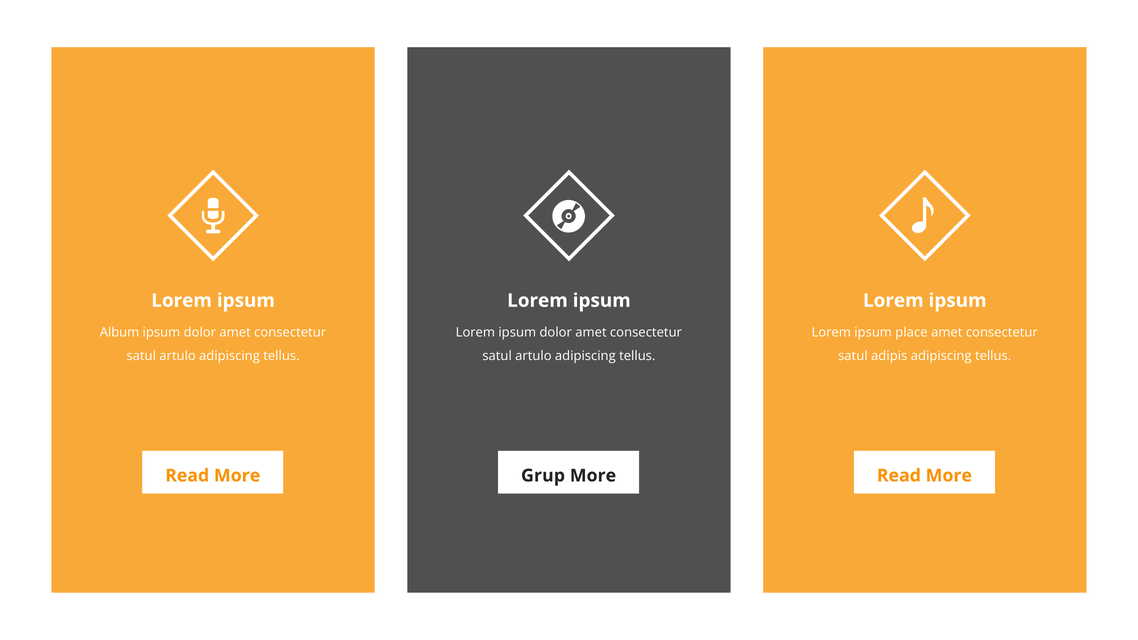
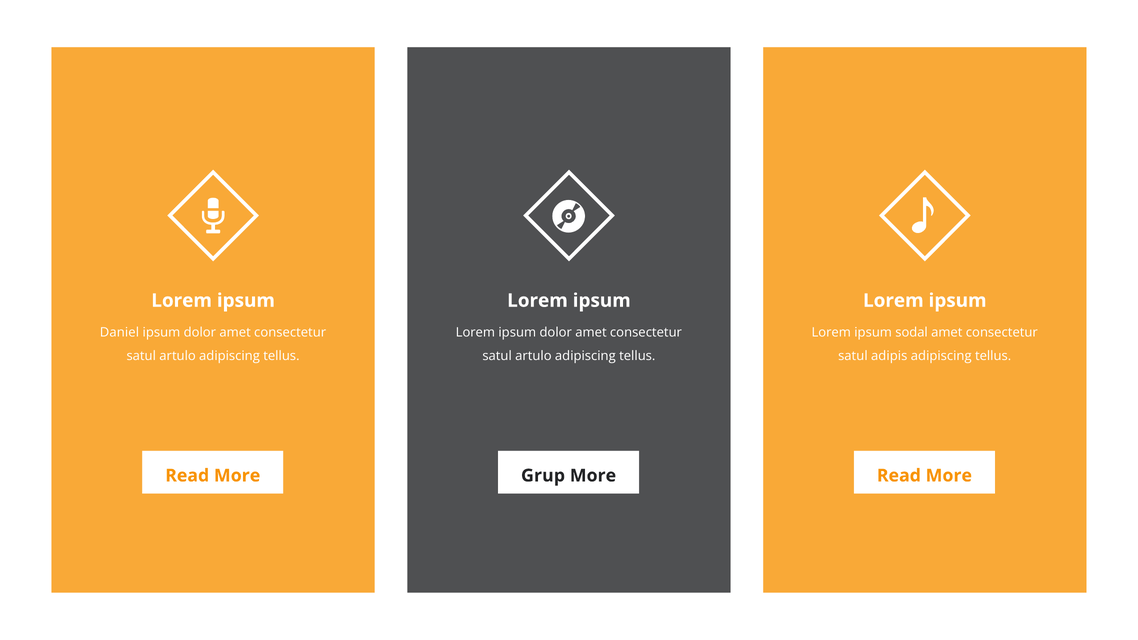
Album: Album -> Daniel (119, 332)
place: place -> sodal (912, 332)
